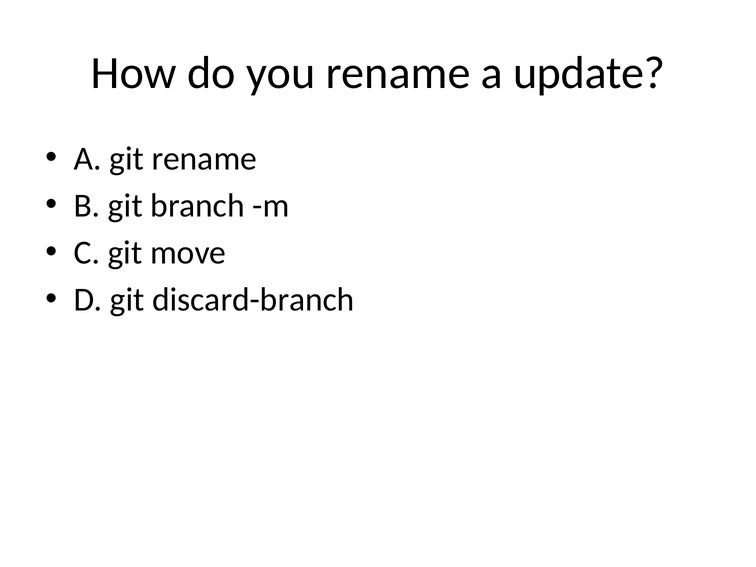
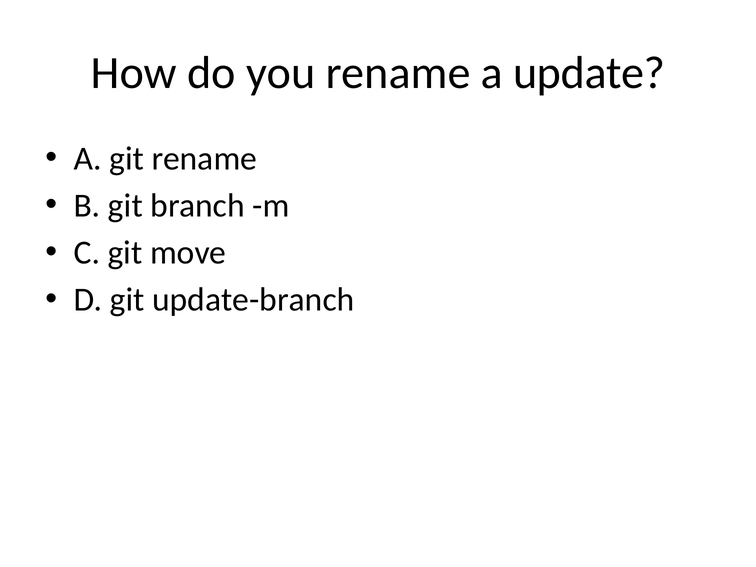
discard-branch: discard-branch -> update-branch (253, 300)
